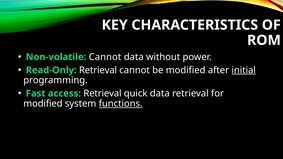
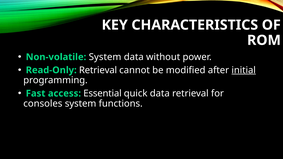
Non-volatile Cannot: Cannot -> System (105, 57)
access Retrieval: Retrieval -> Essential (102, 94)
modified: modified -> consoles (43, 104)
functions underline: present -> none (121, 104)
